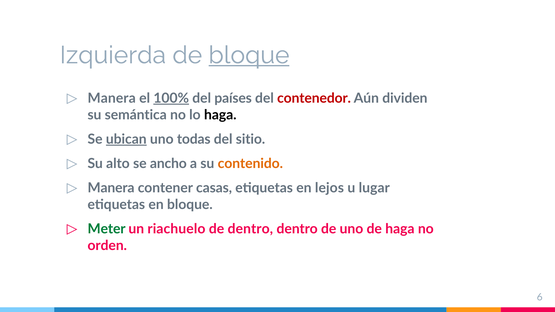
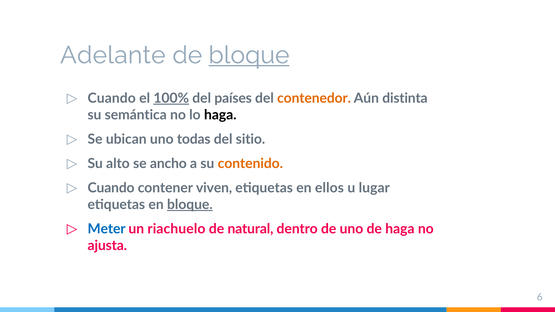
Izquierda: Izquierda -> Adelante (113, 55)
Manera: Manera -> Cuando (112, 98)
contenedor colour: red -> orange (314, 98)
dividen: dividen -> distinta (405, 98)
ubican underline: present -> none (126, 139)
Manera: Manera -> Cuando (111, 188)
casas: casas -> viven (214, 188)
lejos: lejos -> ellos (329, 188)
bloque underline: none -> present (190, 205)
Meter colour: green -> blue (107, 229)
de dentro: dentro -> natural (250, 229)
orden: orden -> ajusta (107, 246)
